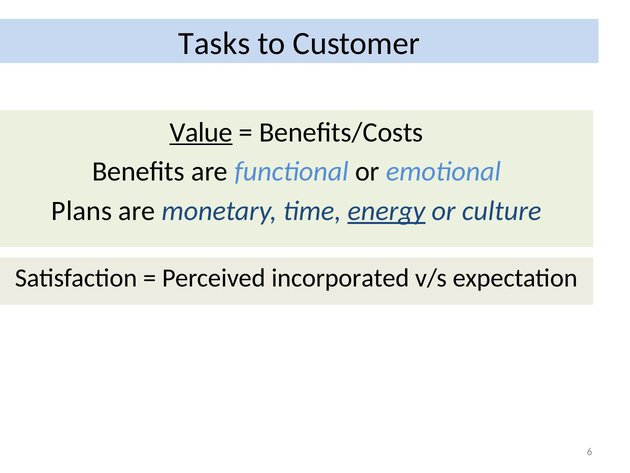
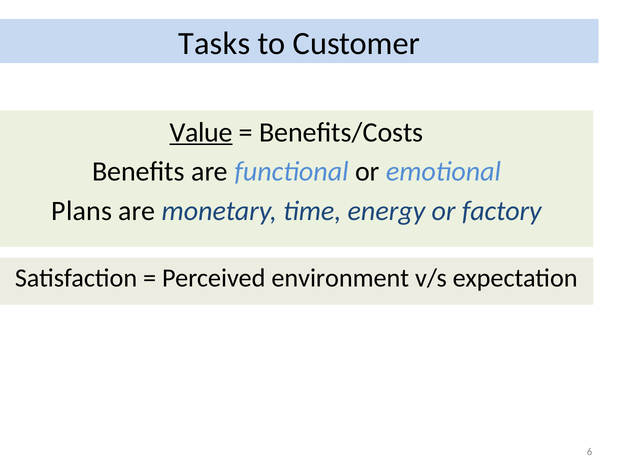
energy underline: present -> none (386, 211)
culture: culture -> factory (502, 211)
incorporated: incorporated -> environment (340, 278)
